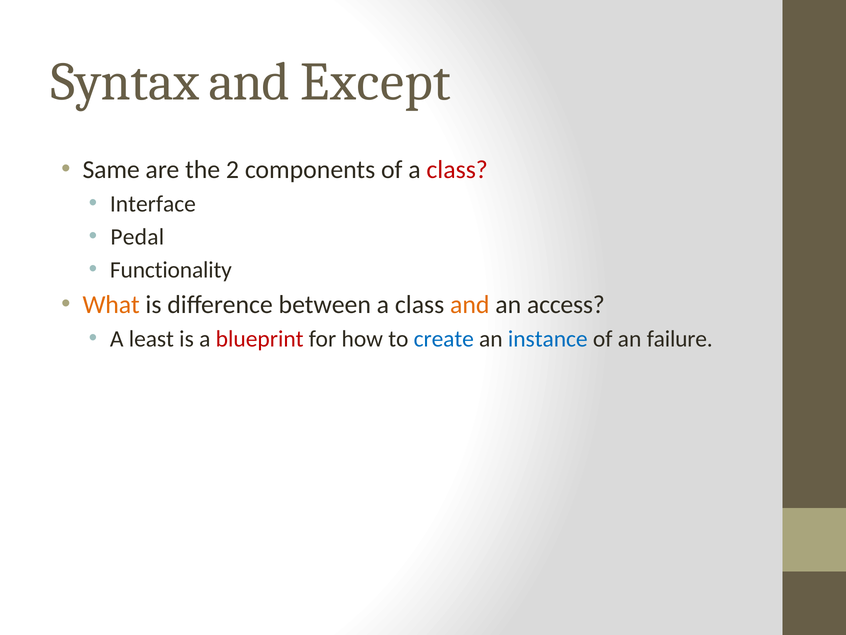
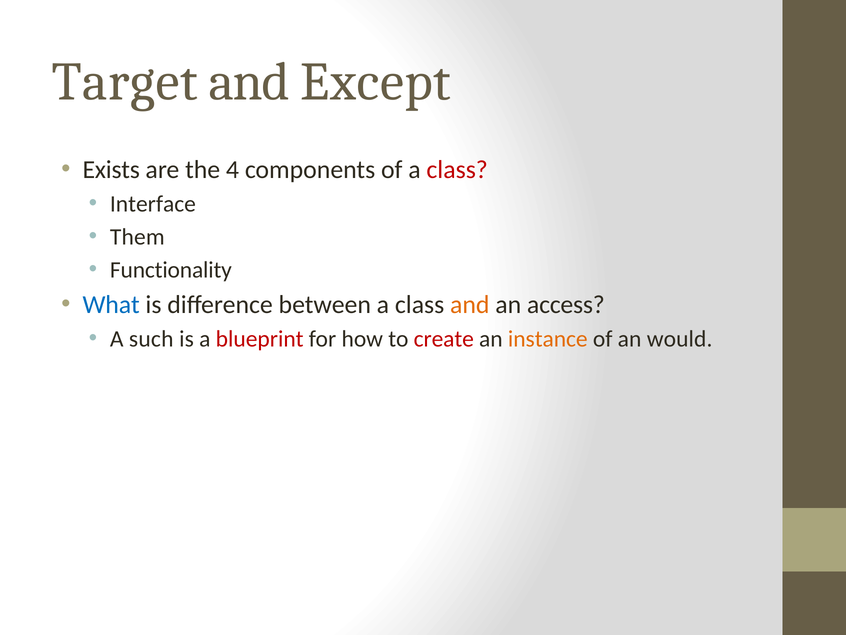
Syntax: Syntax -> Target (125, 82)
Same: Same -> Exists (111, 170)
2: 2 -> 4 (232, 170)
Pedal: Pedal -> Them (137, 237)
What colour: orange -> blue (111, 304)
least: least -> such (151, 339)
create colour: blue -> red (444, 339)
instance colour: blue -> orange (548, 339)
failure: failure -> would (680, 339)
